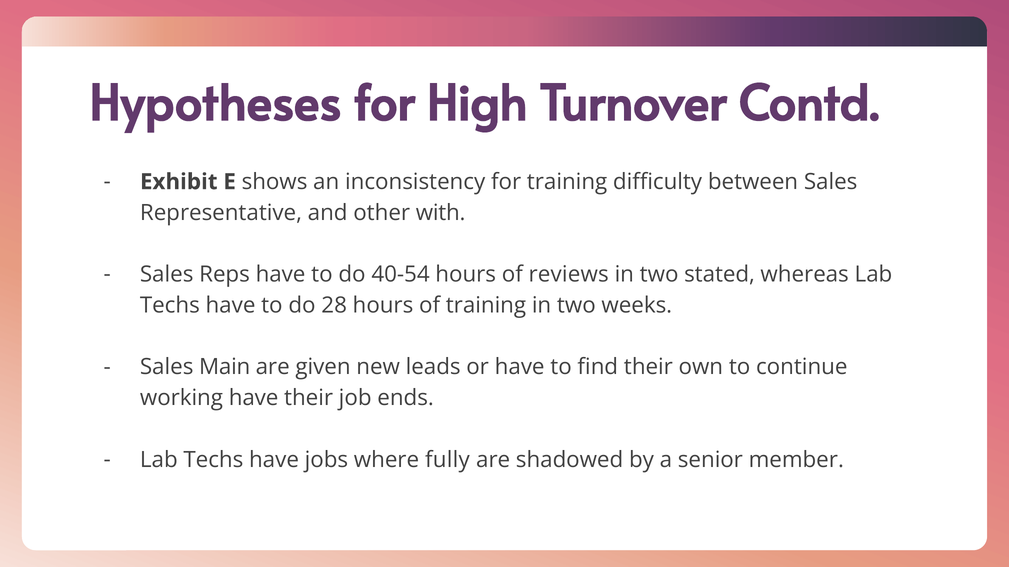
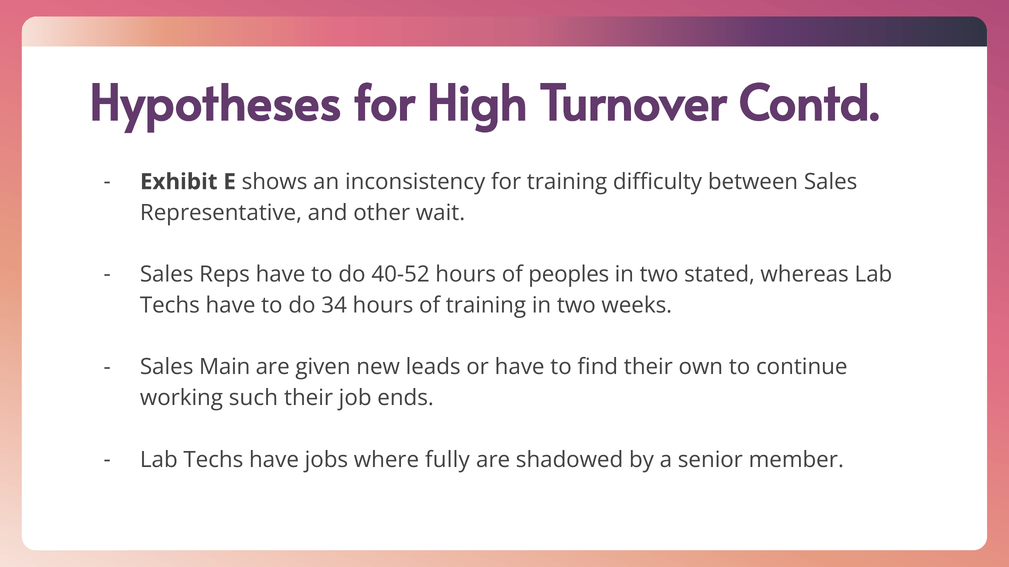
with: with -> wait (440, 213)
40-54: 40-54 -> 40-52 (401, 275)
reviews: reviews -> peoples (569, 275)
28: 28 -> 34 (334, 306)
working have: have -> such (253, 398)
